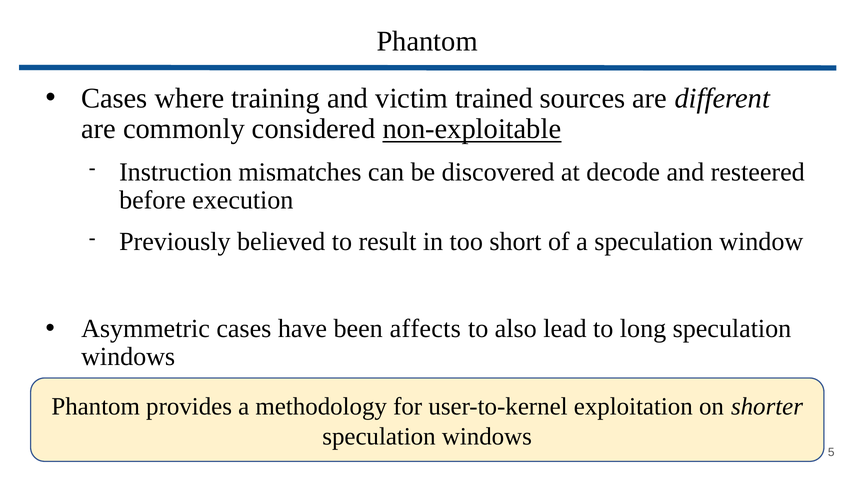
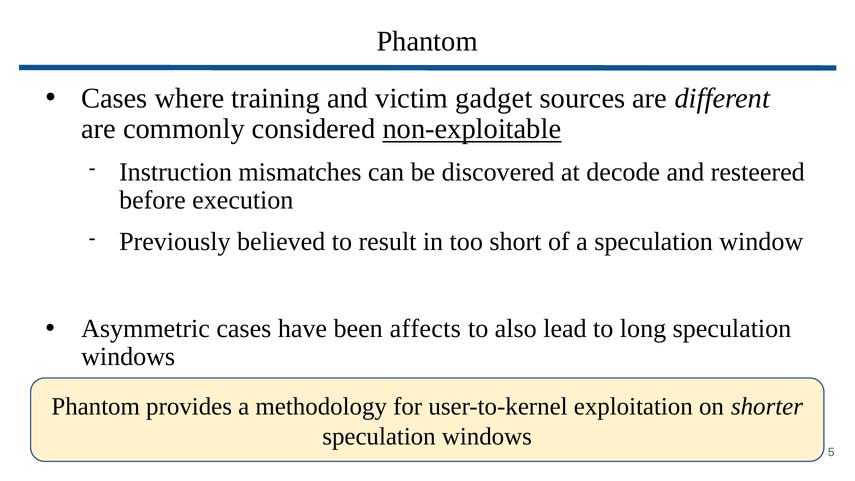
trained: trained -> gadget (494, 98)
